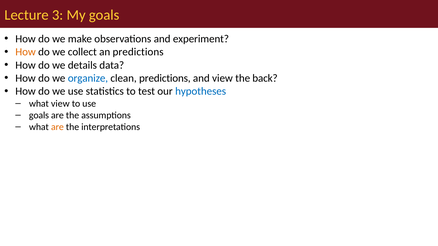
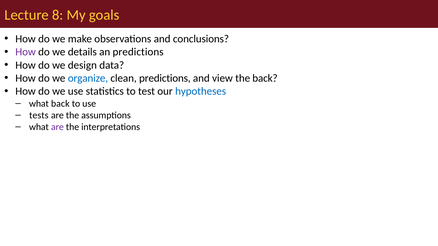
3: 3 -> 8 (58, 15)
experiment: experiment -> conclusions (201, 39)
How colour: orange -> purple (26, 52)
collect: collect -> details (82, 52)
details: details -> design (82, 65)
what view: view -> back (60, 104)
goals: goals -> tests (39, 116)
are colour: orange -> purple (57, 127)
